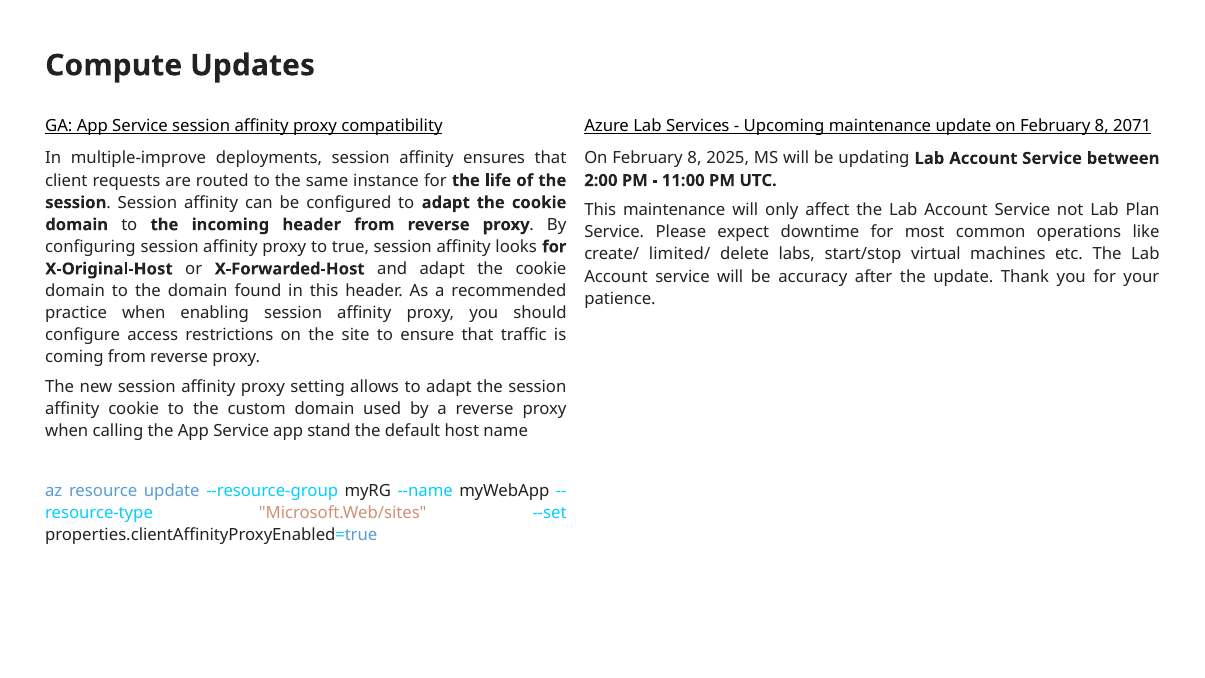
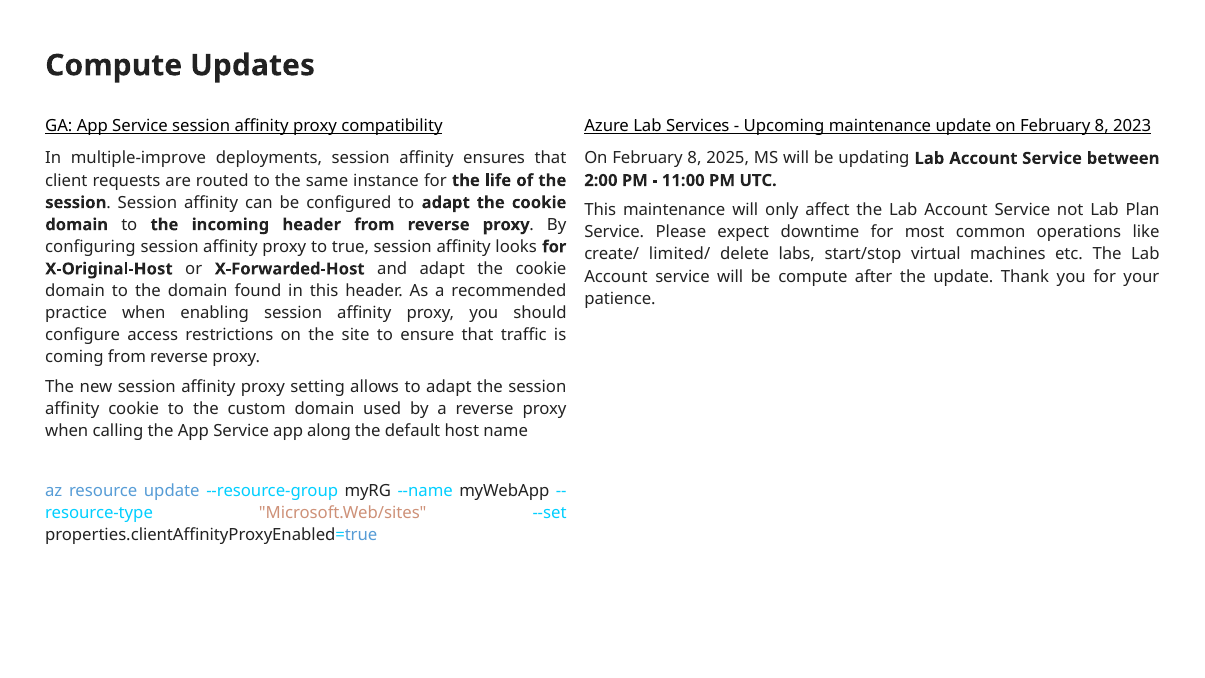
2071: 2071 -> 2023 (1132, 126)
be accuracy: accuracy -> compute (813, 276)
stand: stand -> along (329, 431)
